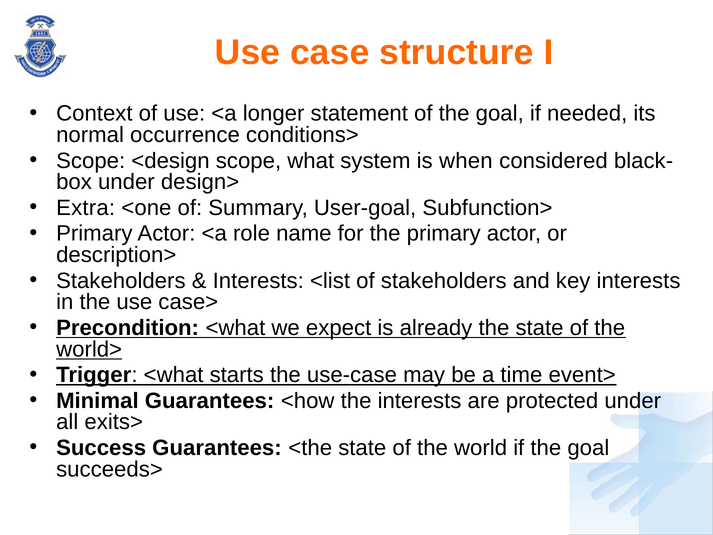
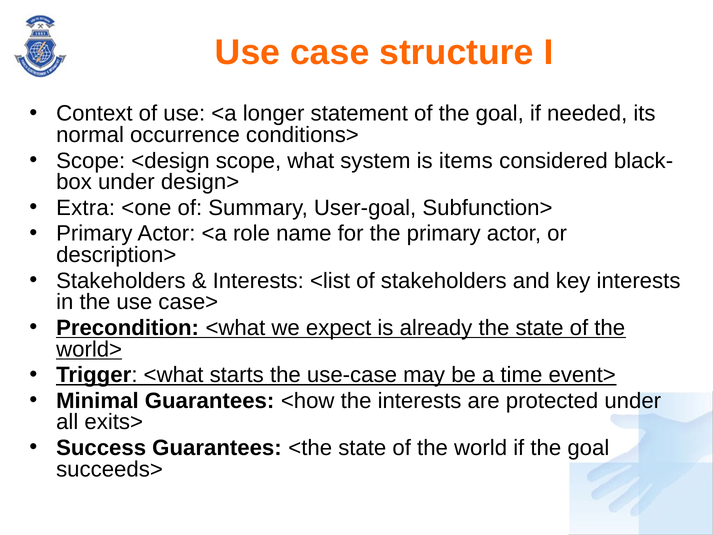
when: when -> items (466, 161)
